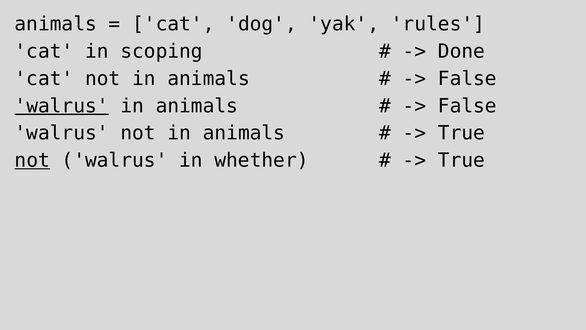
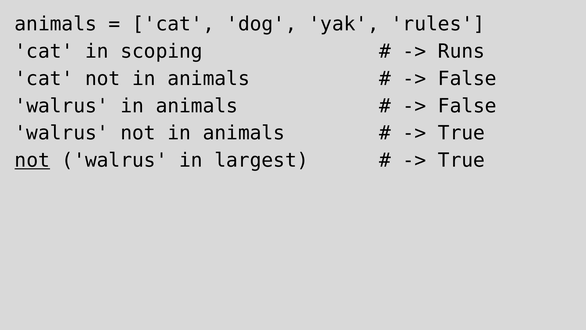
Done: Done -> Runs (461, 51)
walrus underline: present -> none (62, 106)
whether: whether -> largest (262, 160)
